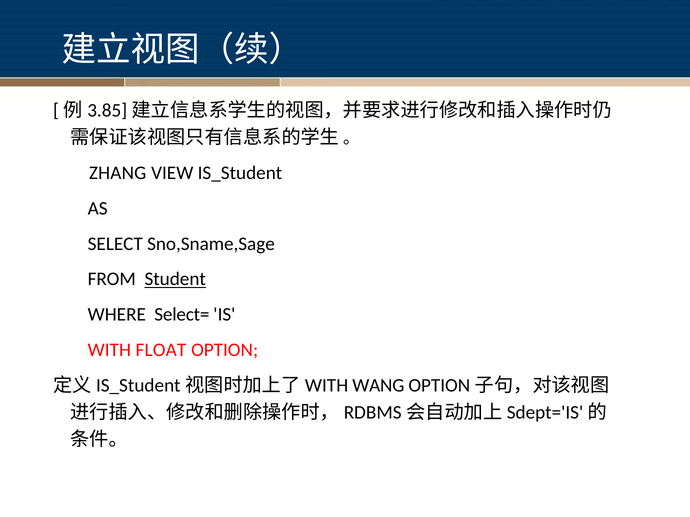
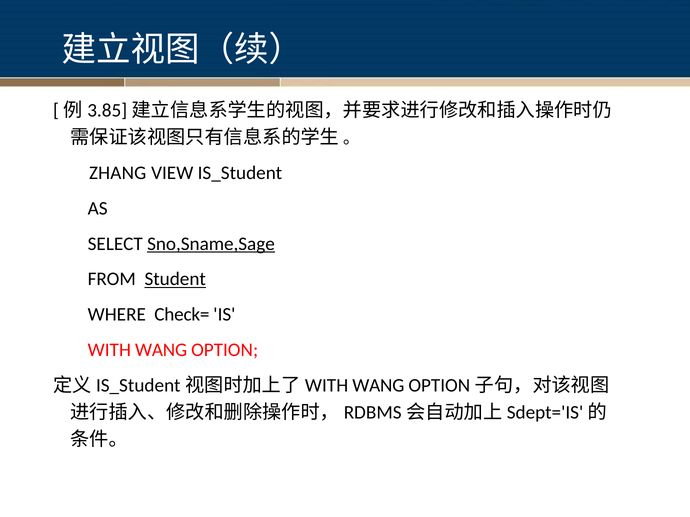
Sno,Sname,Sage underline: none -> present (211, 244)
Select=: Select= -> Check= (182, 315)
WITH FLOAT: FLOAT -> WANG (161, 350)
